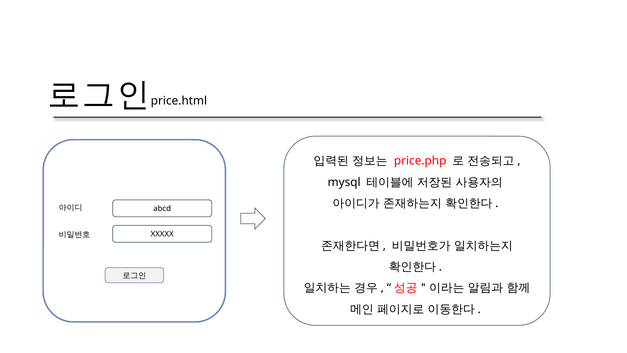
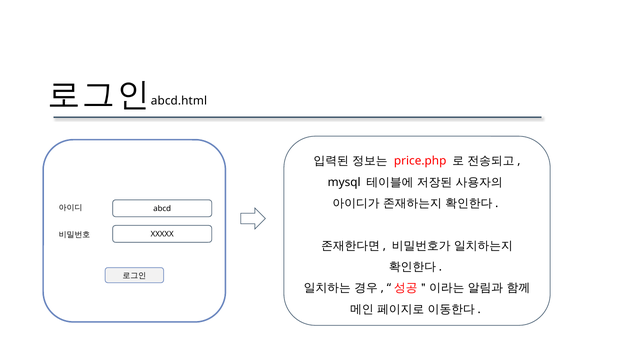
price.html: price.html -> abcd.html (179, 101)
